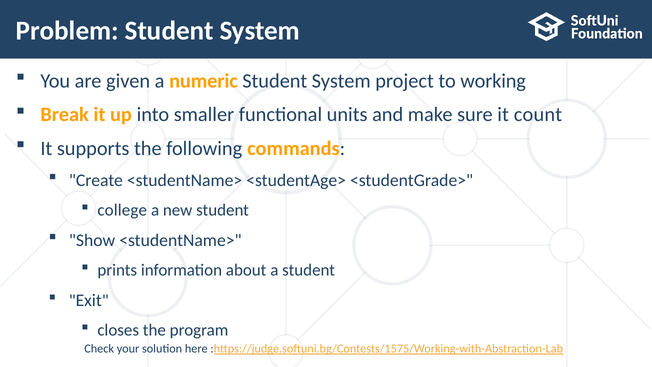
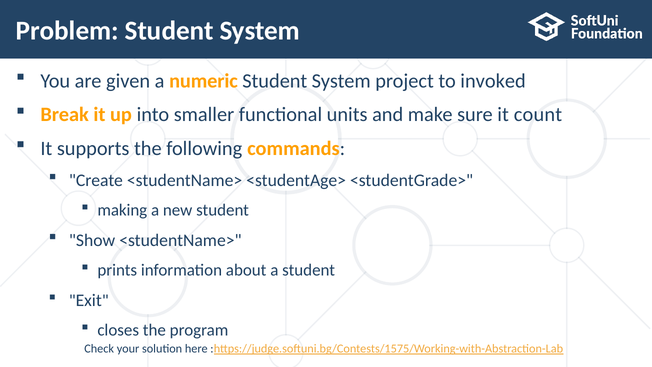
working: working -> invoked (493, 81)
college: college -> making (122, 210)
